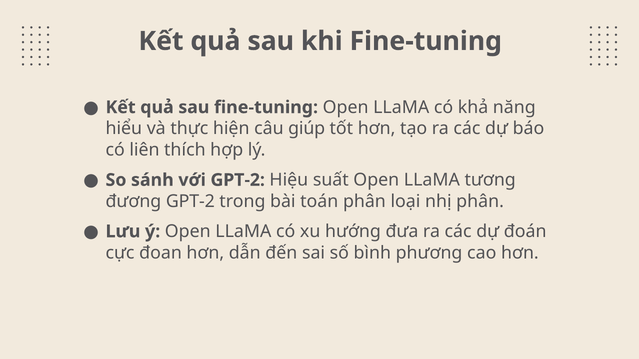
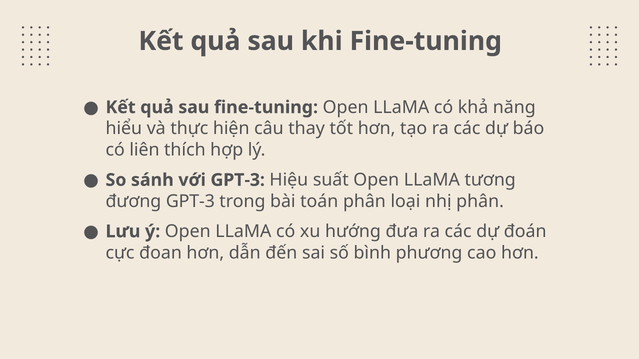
giúp: giúp -> thay (307, 129)
với GPT-2: GPT-2 -> GPT-3 (238, 180)
đương GPT-2: GPT-2 -> GPT-3 (190, 202)
